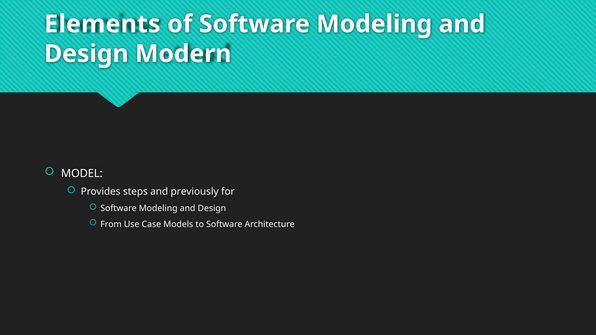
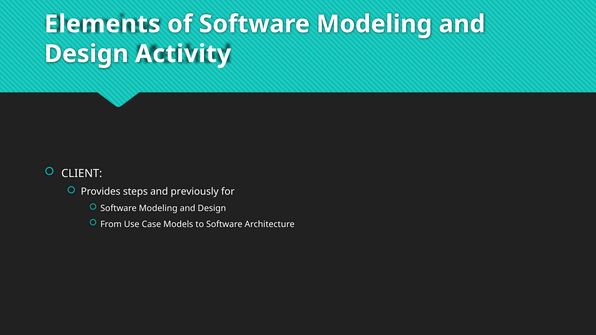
Modern: Modern -> Activity (183, 54)
MODEL: MODEL -> CLIENT (82, 174)
